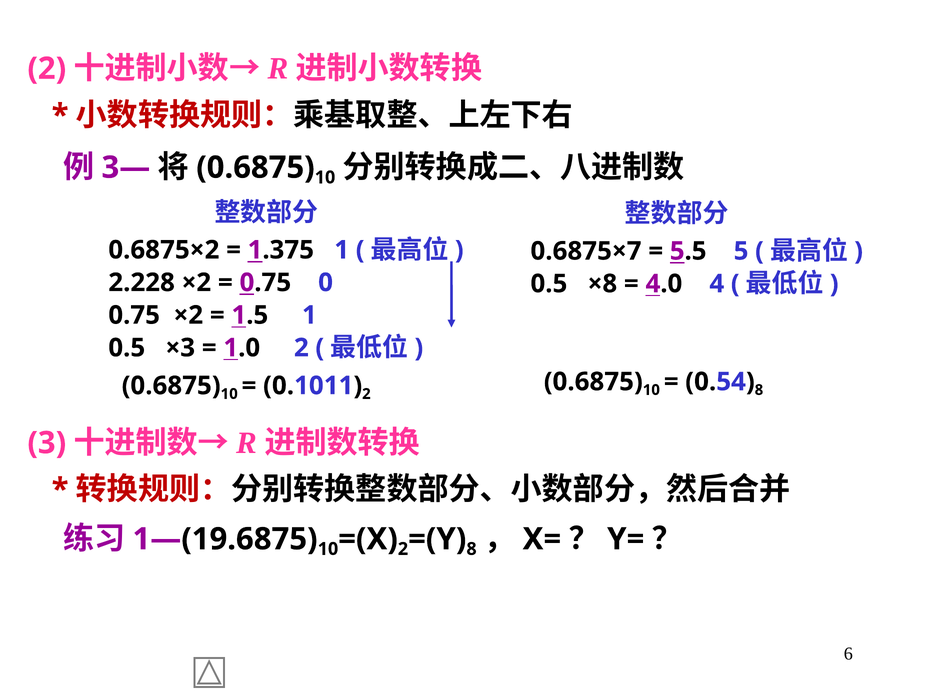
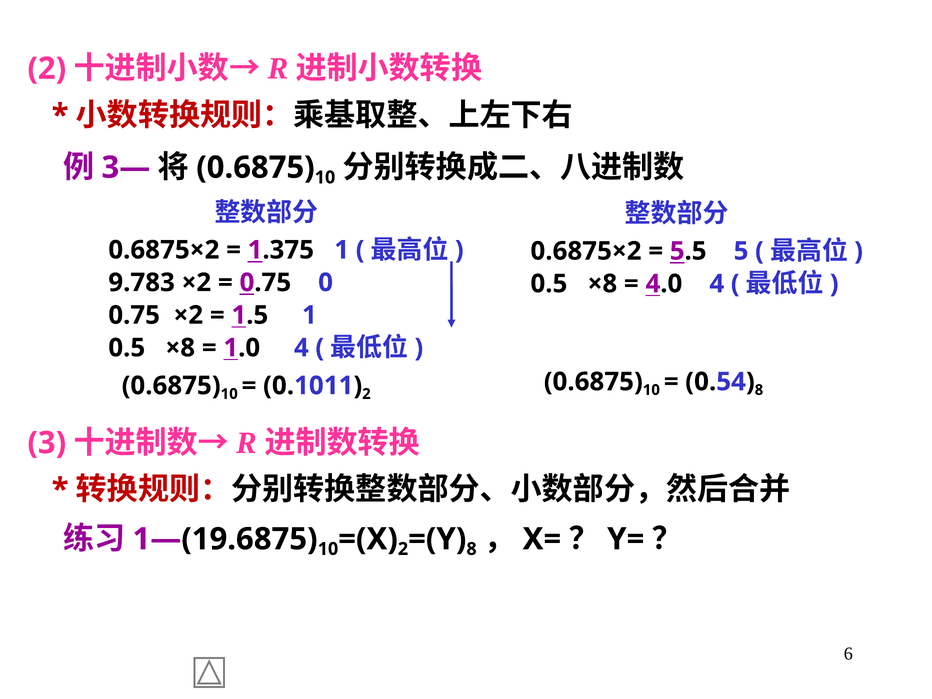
0.6875×7: 0.6875×7 -> 0.6875×2 (586, 251)
2.228: 2.228 -> 9.783 (142, 283)
×3: ×3 -> ×8 (180, 348)
1.0 2: 2 -> 4 (301, 348)
